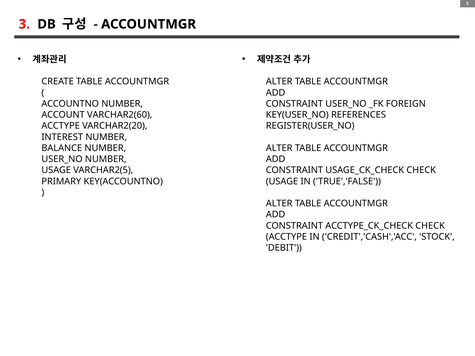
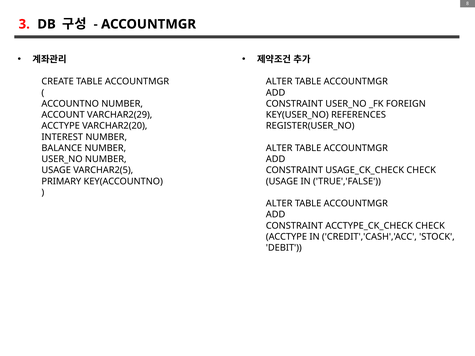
VARCHAR2(60: VARCHAR2(60 -> VARCHAR2(29 (120, 115)
